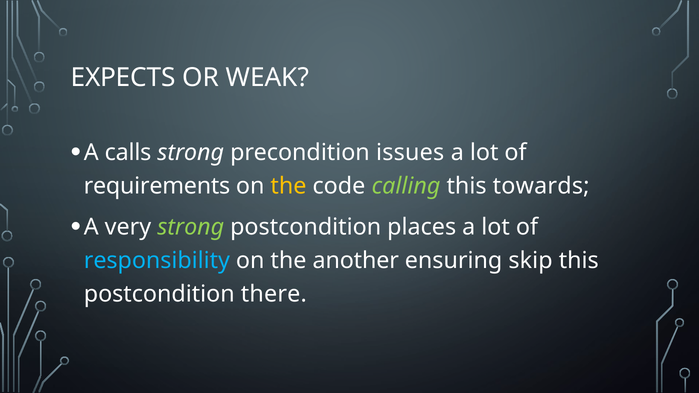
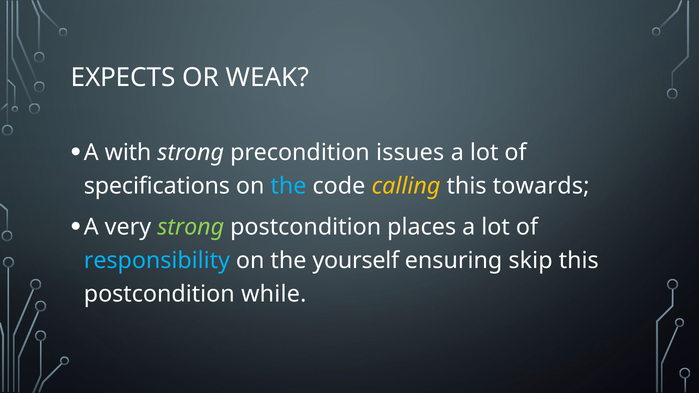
calls: calls -> with (128, 153)
requirements: requirements -> specifications (157, 186)
the colour: yellow -> light blue (288, 186)
calling colour: light green -> yellow (406, 186)
another: another -> yourself (356, 261)
there: there -> while (274, 294)
